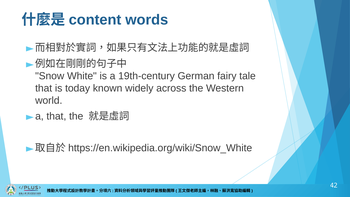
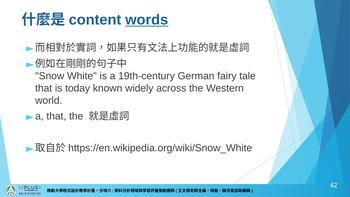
words underline: none -> present (147, 20)
